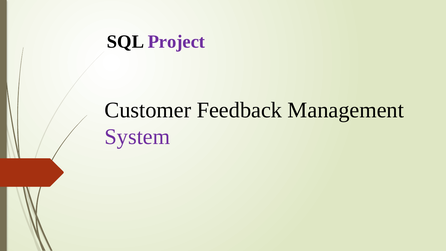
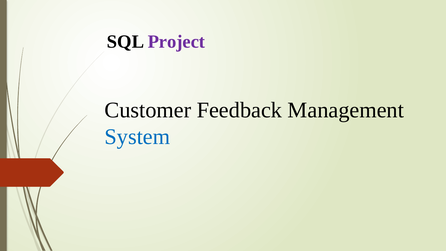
System colour: purple -> blue (137, 137)
